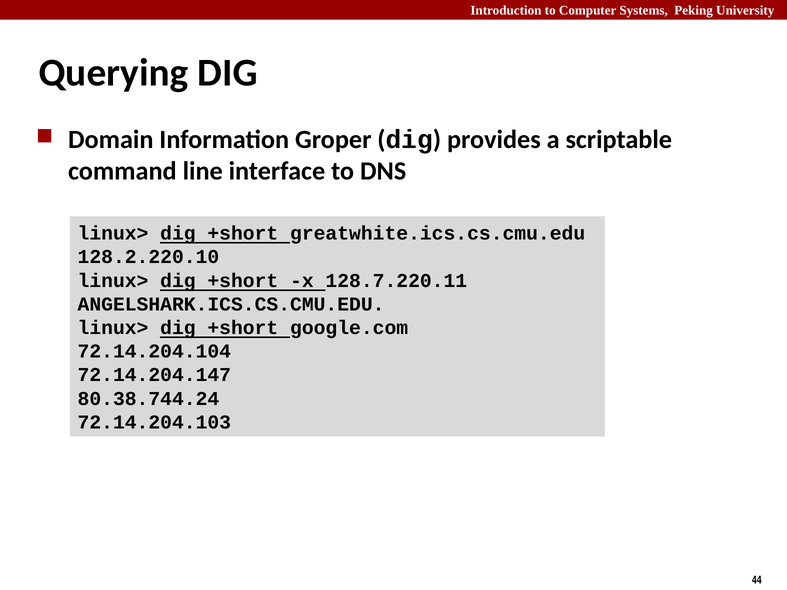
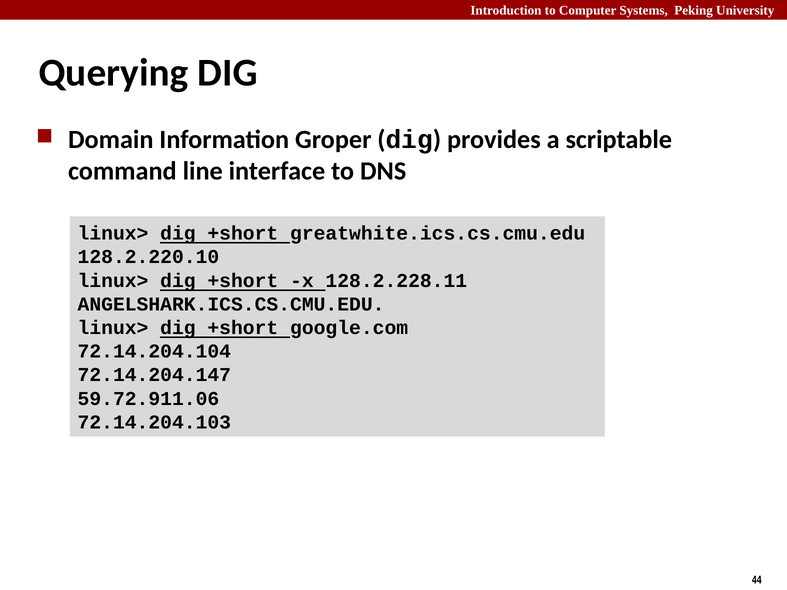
128.7.220.11: 128.7.220.11 -> 128.2.228.11 (396, 281)
80.38.744.24: 80.38.744.24 -> 59.72.911.06 (148, 399)
